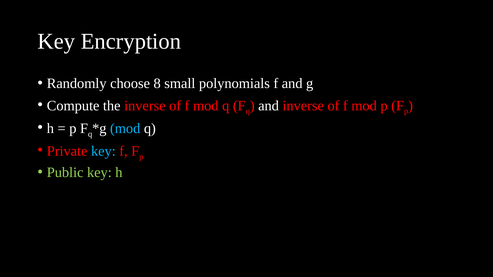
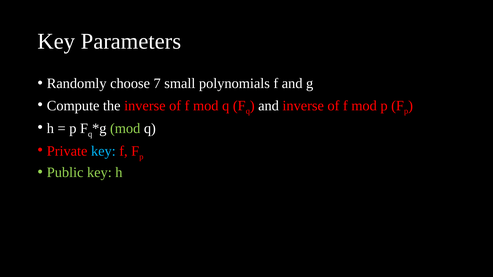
Encryption: Encryption -> Parameters (131, 41)
8: 8 -> 7 (157, 83)
mod colour: light blue -> light green (125, 129)
